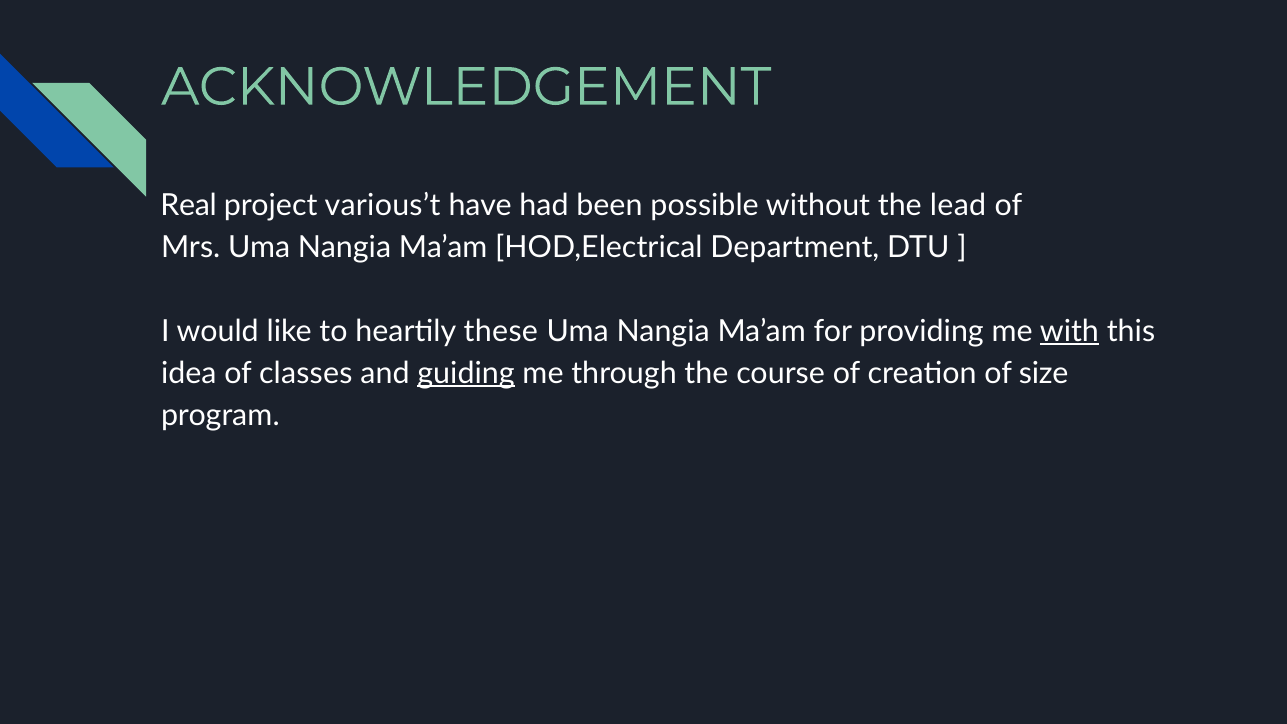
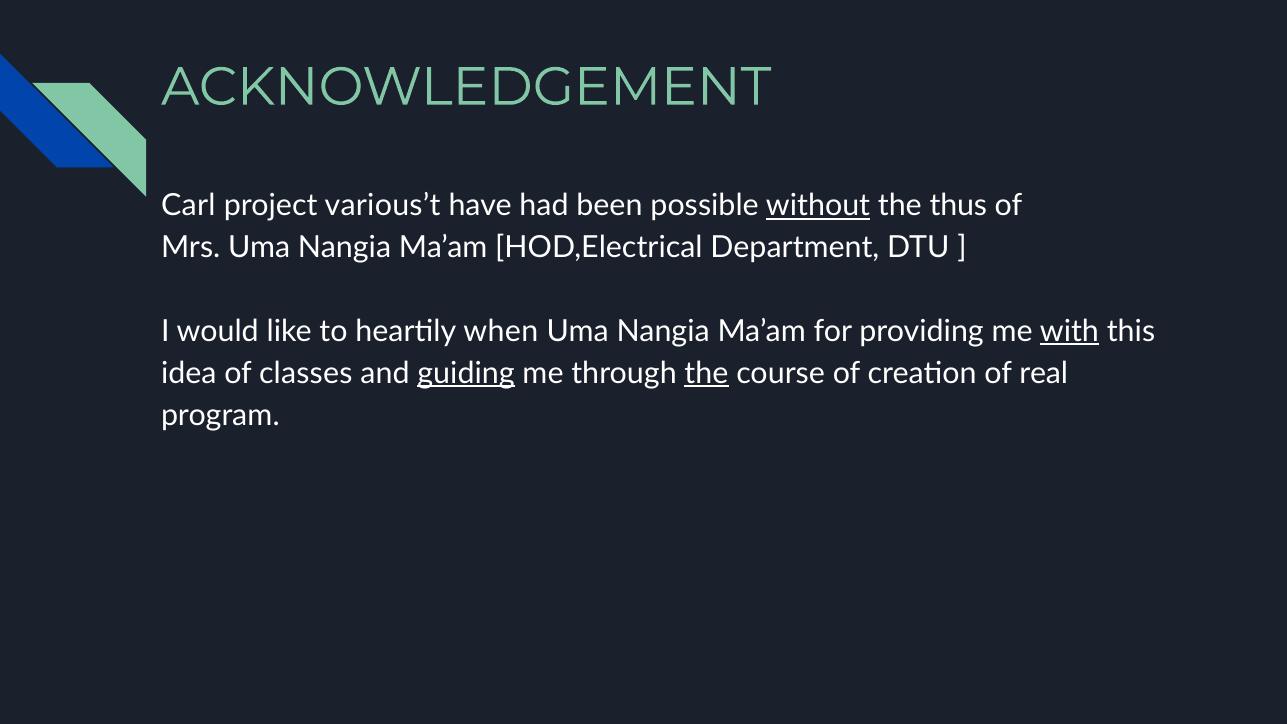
Real: Real -> Carl (188, 206)
without underline: none -> present (818, 206)
lead: lead -> thus (958, 206)
these: these -> when (501, 331)
the underline: none -> present (706, 373)
size: size -> real (1044, 373)
